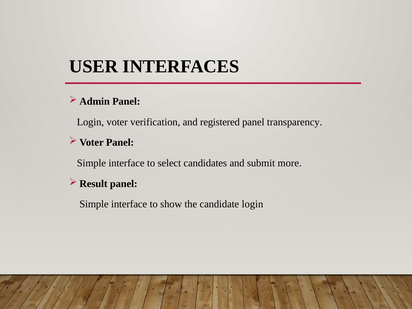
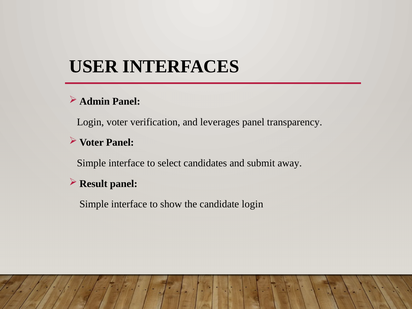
registered: registered -> leverages (220, 122)
more: more -> away (290, 163)
